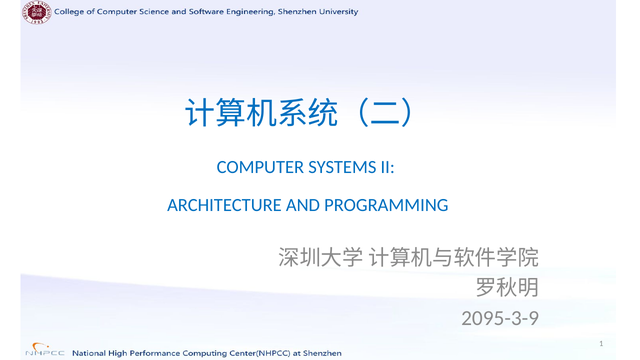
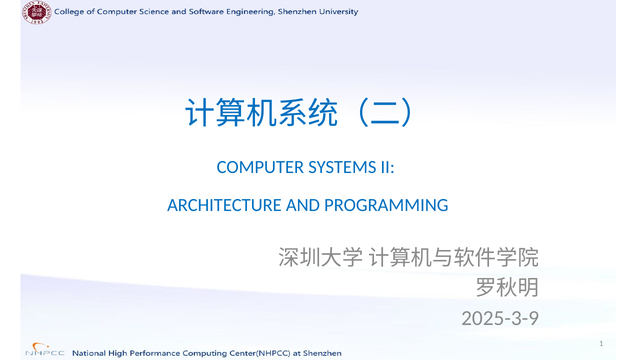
2095-3-9: 2095-3-9 -> 2025-3-9 (500, 318)
